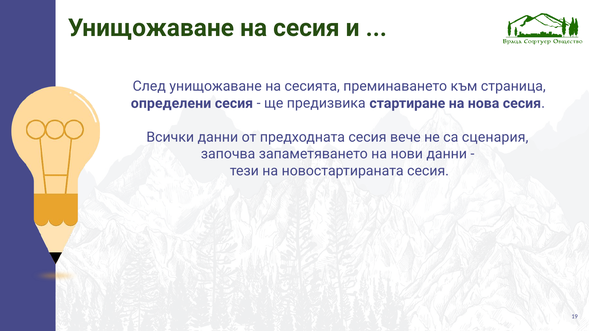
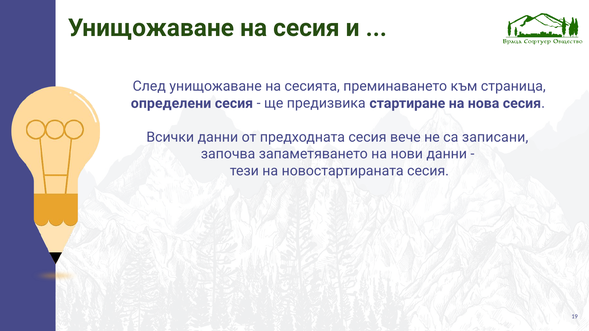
сценария: сценария -> записани (495, 137)
